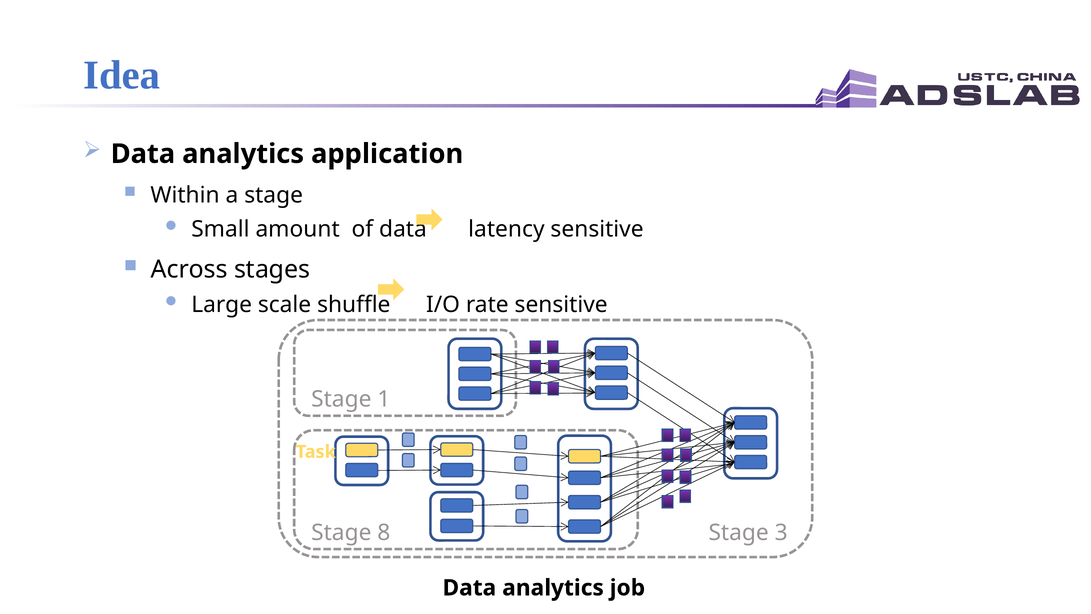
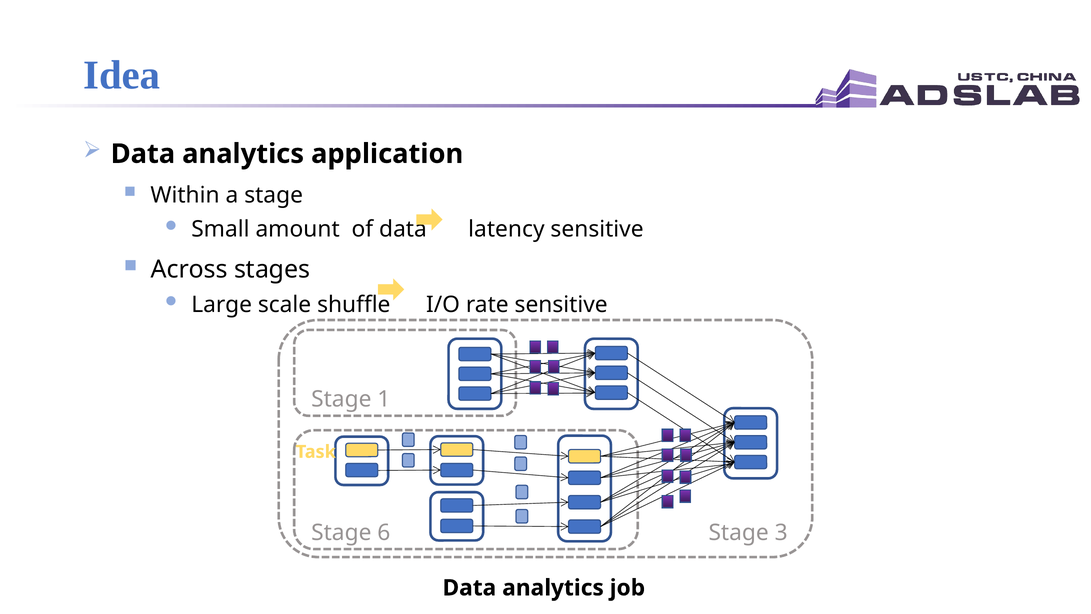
8: 8 -> 6 (384, 532)
